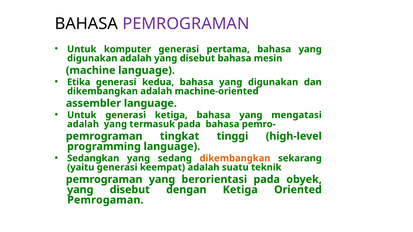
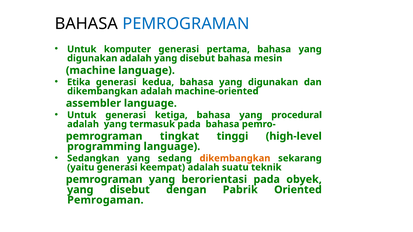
PEMROGRAMAN colour: purple -> blue (186, 24)
mengatasi: mengatasi -> procedural (297, 115)
dengan Ketiga: Ketiga -> Pabrik (240, 190)
